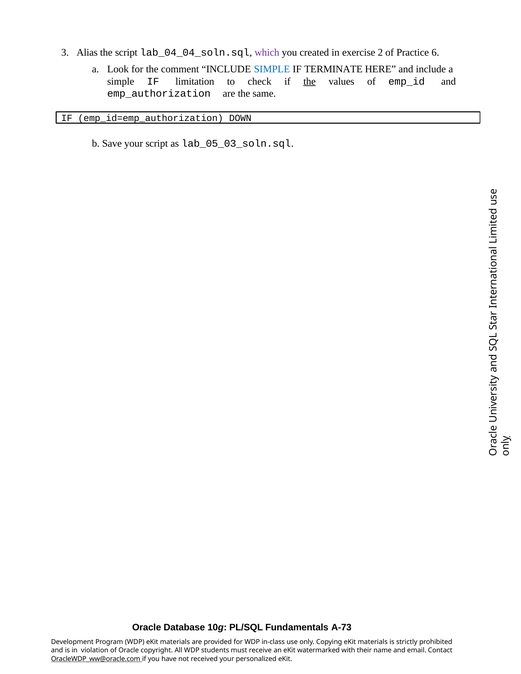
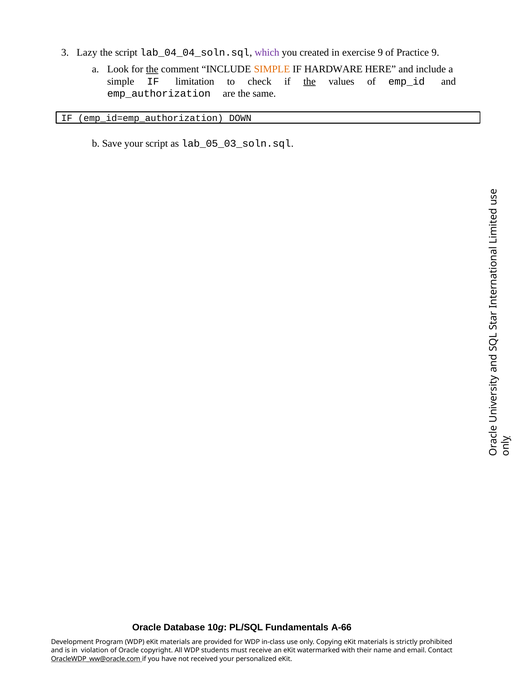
Alias: Alias -> Lazy (87, 52)
exercise 2: 2 -> 9 (380, 52)
Practice 6: 6 -> 9 (435, 52)
the underline: none -> present (152, 69)
SIMPLE colour: blue -> orange (272, 69)
TERMINATE: TERMINATE -> HARDWARE (333, 69)
A-73: A-73 -> A-66 (341, 628)
